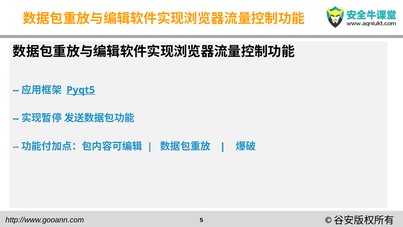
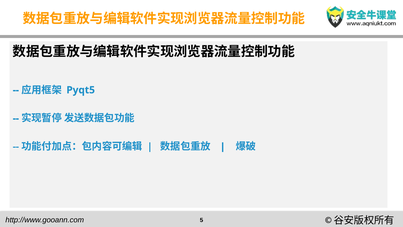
Pyqt5 underline: present -> none (81, 90)
